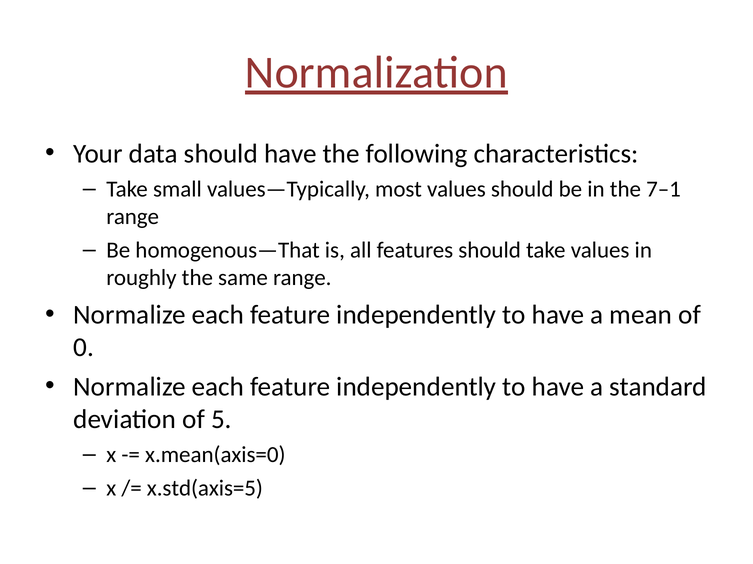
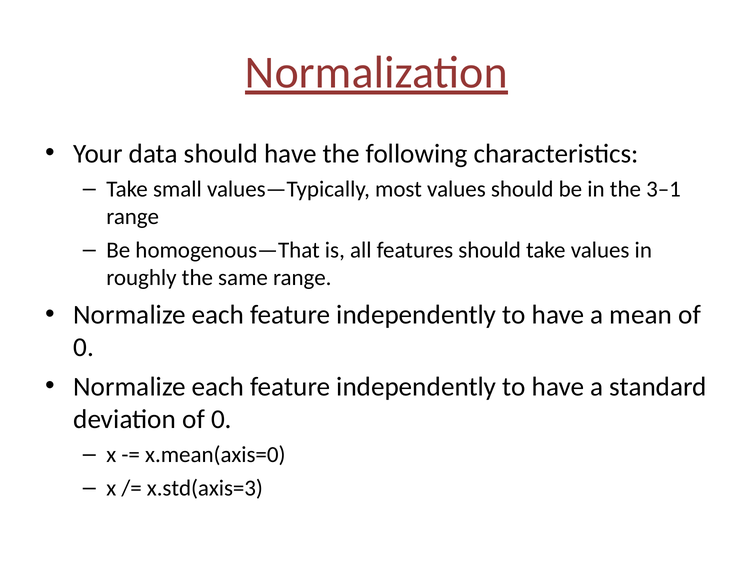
7–1: 7–1 -> 3–1 (664, 189)
deviation of 5: 5 -> 0 (221, 420)
x.std(axis=5: x.std(axis=5 -> x.std(axis=3 (205, 489)
